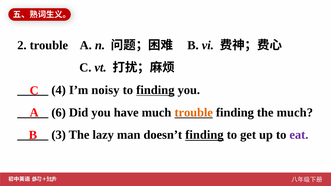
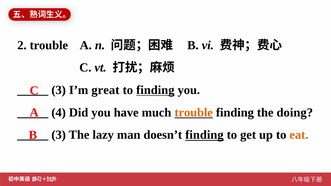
4: 4 -> 3 (59, 90)
noisy: noisy -> great (105, 90)
6: 6 -> 4 (59, 113)
the much: much -> doing (295, 113)
eat colour: purple -> orange (299, 135)
